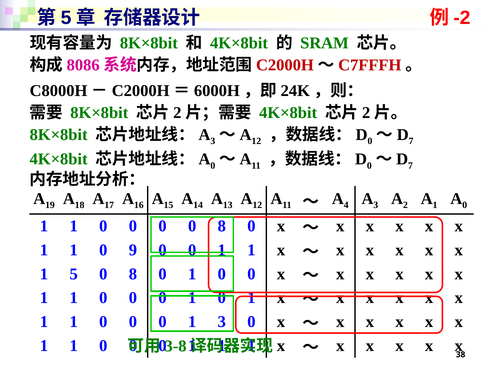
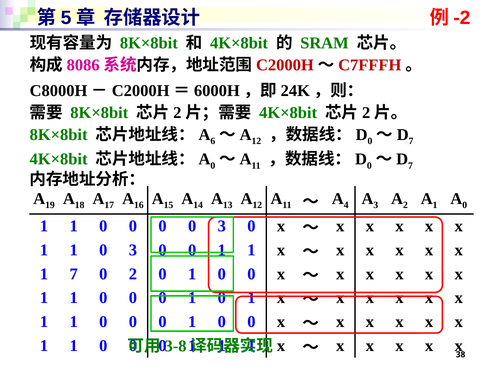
3: 3 -> 6 (213, 141)
0 0 8: 8 -> 3 (222, 226)
1 0 9: 9 -> 3 (133, 250)
1 5: 5 -> 7 (74, 274)
8: 8 -> 2 (133, 274)
3: 3 -> 0 (222, 322)
